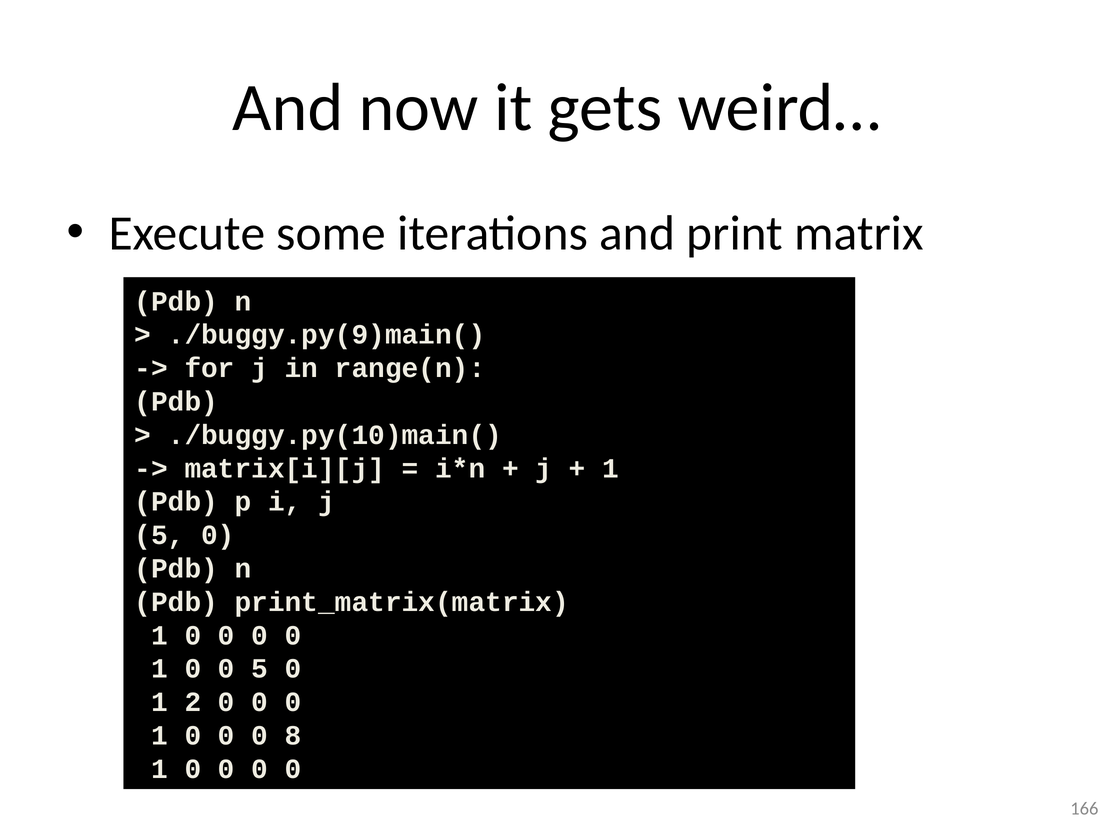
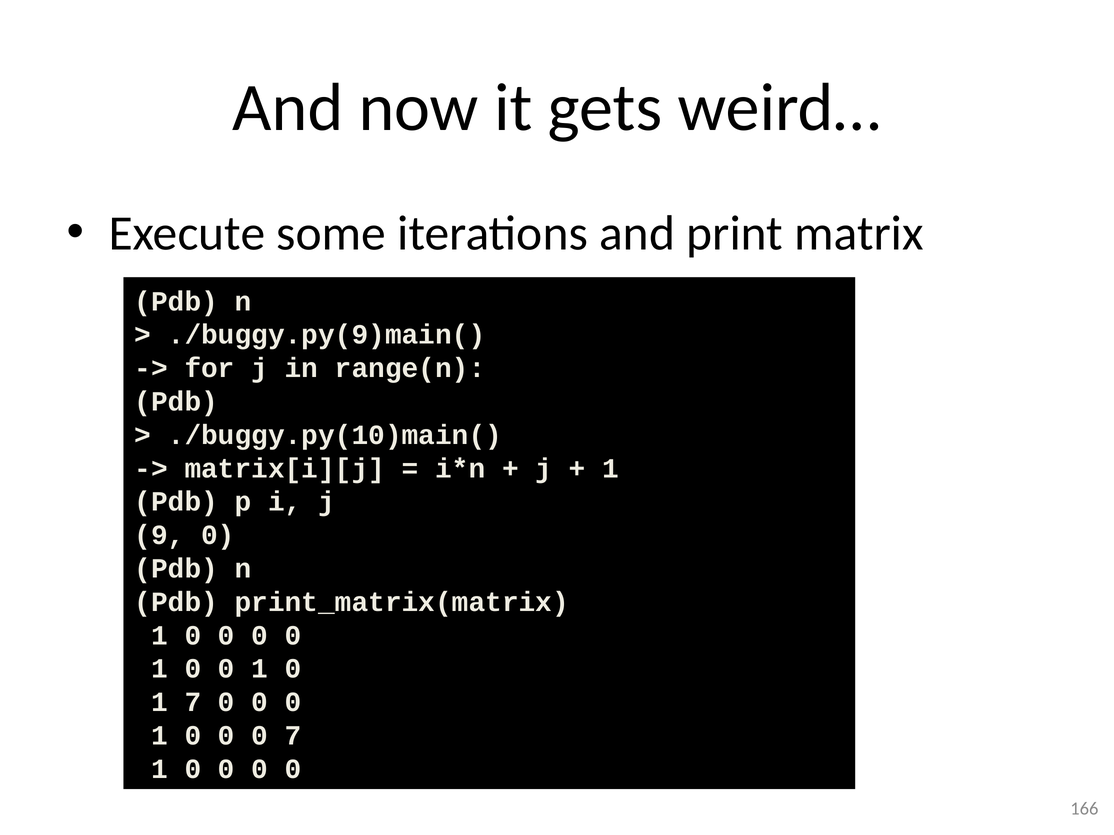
5: 5 -> 9 (159, 535)
1 0 0 5: 5 -> 1 (260, 669)
1 2: 2 -> 7 (193, 703)
0 8: 8 -> 7 (293, 736)
